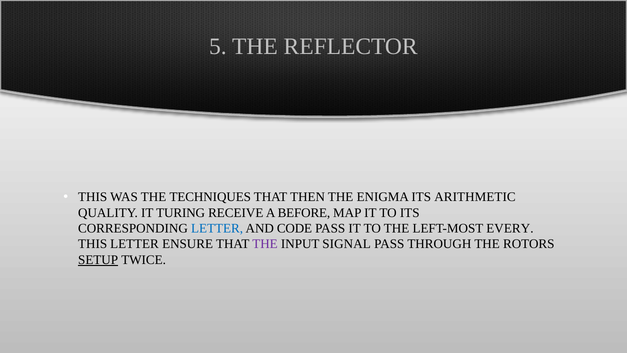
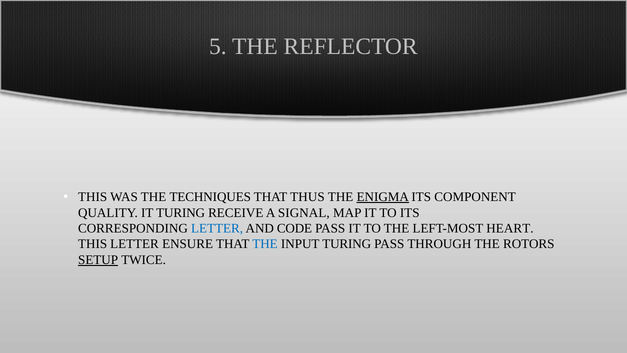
THEN: THEN -> THUS (308, 197)
ENIGMA underline: none -> present (383, 197)
ARITHMETIC: ARITHMETIC -> COMPONENT (475, 197)
BEFORE: BEFORE -> SIGNAL (304, 212)
EVERY: EVERY -> HEART (510, 228)
THE colour: purple -> blue (265, 244)
INPUT SIGNAL: SIGNAL -> TURING (347, 244)
